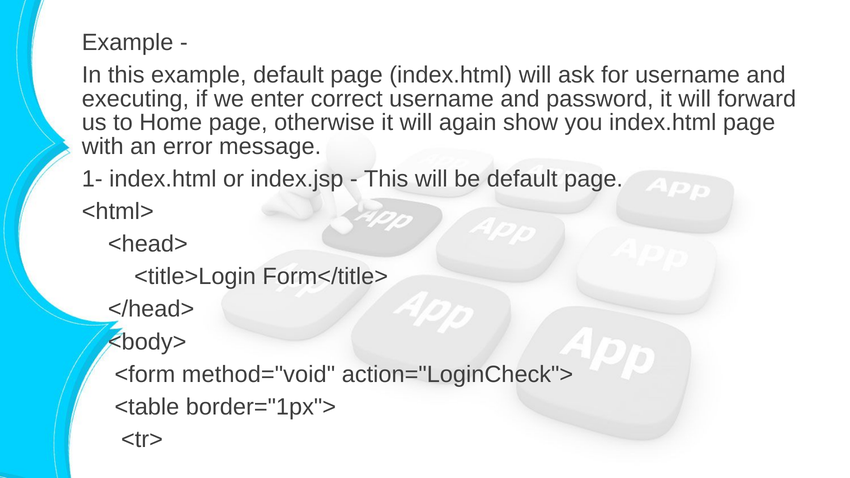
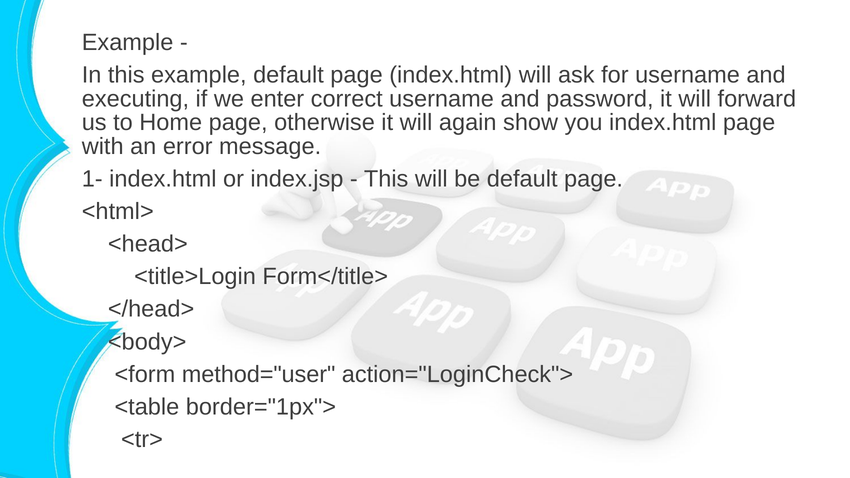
method="void: method="void -> method="user (259, 374)
